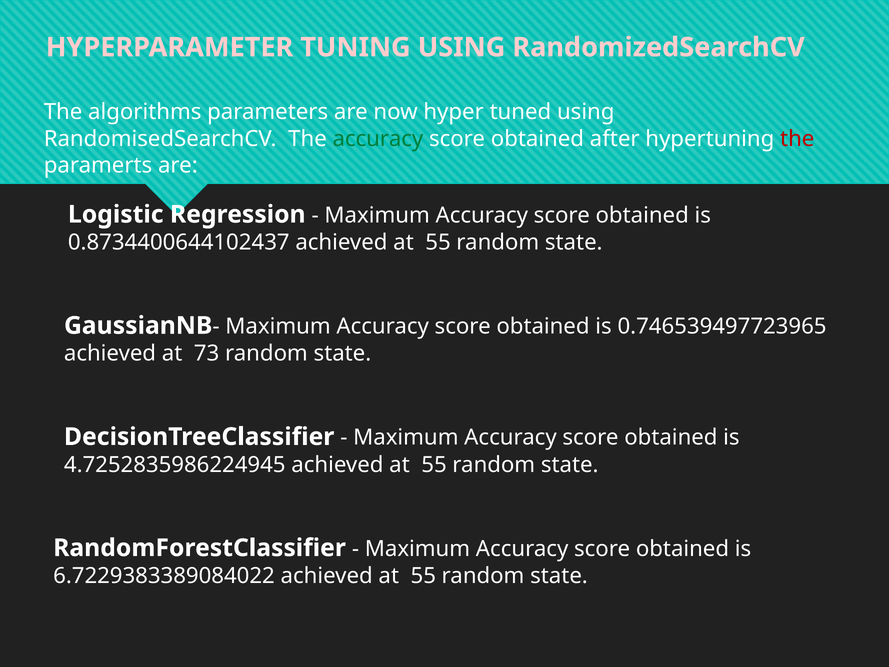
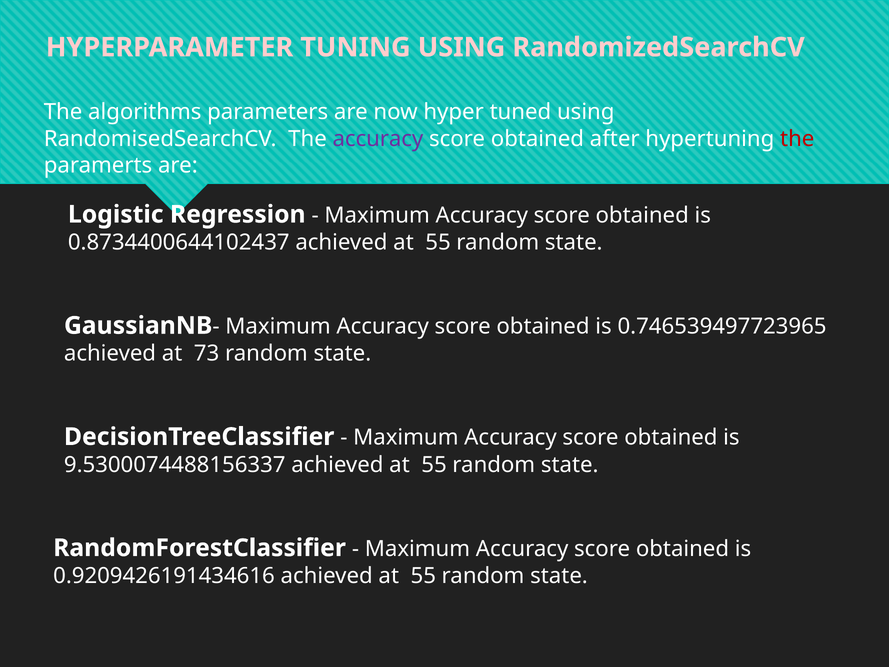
accuracy colour: green -> purple (378, 139)
4.7252835986224945: 4.7252835986224945 -> 9.5300074488156337 (175, 465)
6.7229383389084022: 6.7229383389084022 -> 0.9209426191434616 (164, 576)
